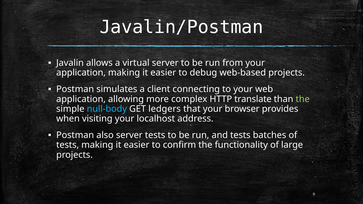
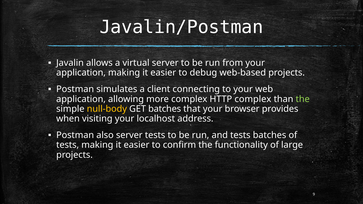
HTTP translate: translate -> complex (253, 99)
null-body colour: light blue -> yellow (107, 109)
GET ledgers: ledgers -> batches (165, 109)
